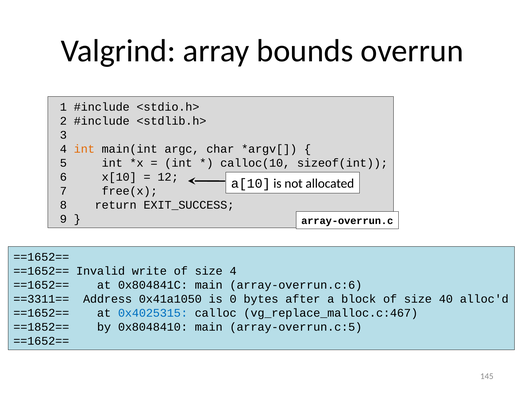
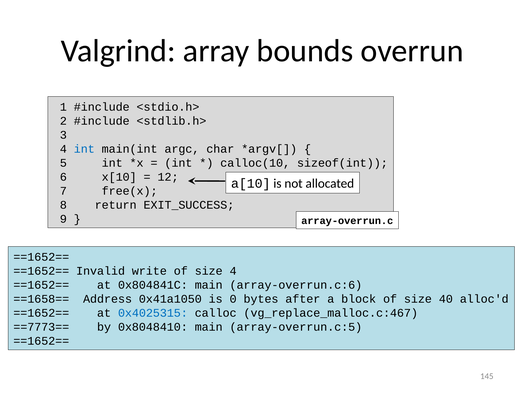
int colour: orange -> blue (84, 149)
==3311==: ==3311== -> ==1658== (41, 299)
==1852==: ==1852== -> ==7773== (41, 327)
